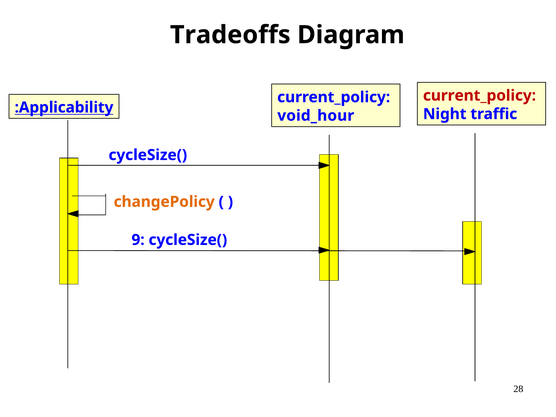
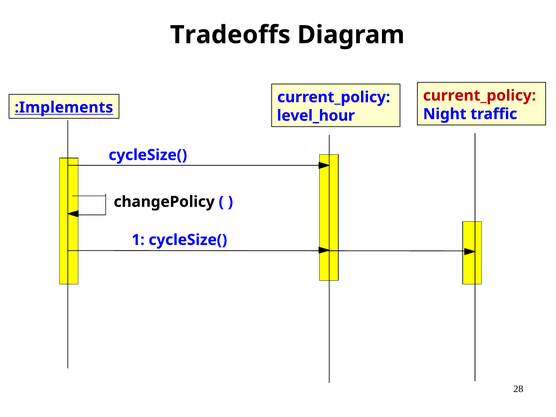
:Applicability: :Applicability -> :Implements (64, 107)
void_hour: void_hour -> level_hour (316, 116)
changePolicy colour: orange -> black (164, 202)
9: 9 -> 1 (138, 240)
